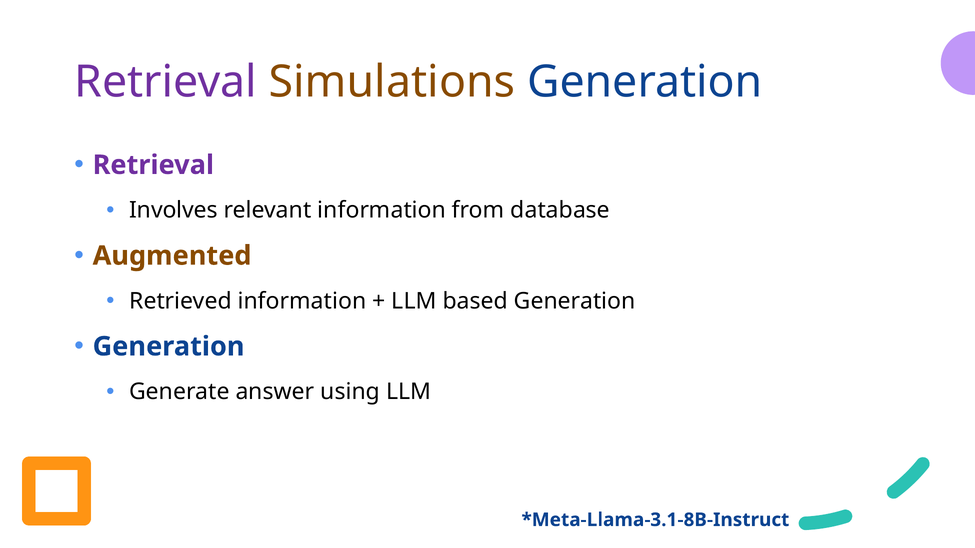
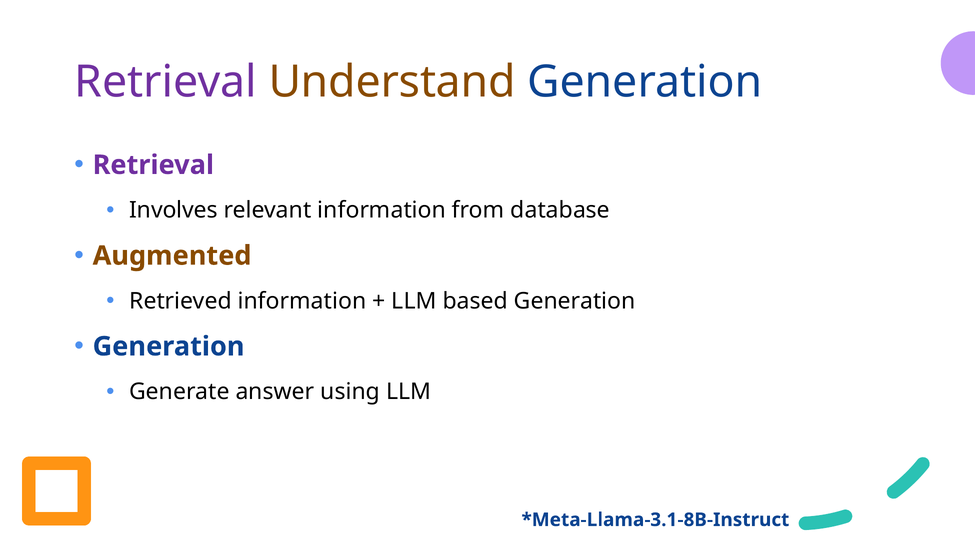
Simulations: Simulations -> Understand (392, 82)
